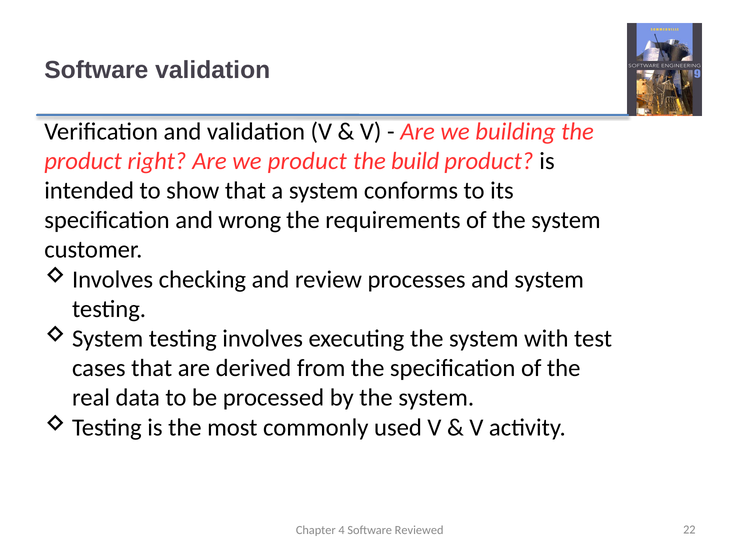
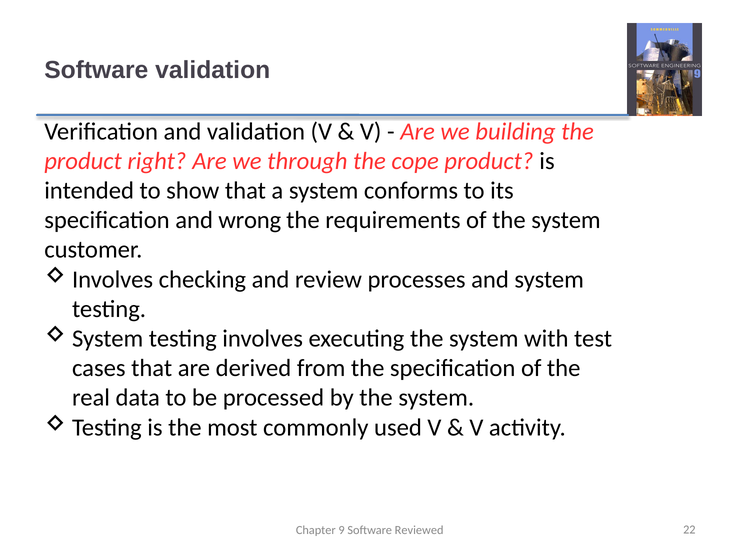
we product: product -> through (307, 161)
build: build -> cope (415, 161)
4: 4 -> 9 (342, 530)
